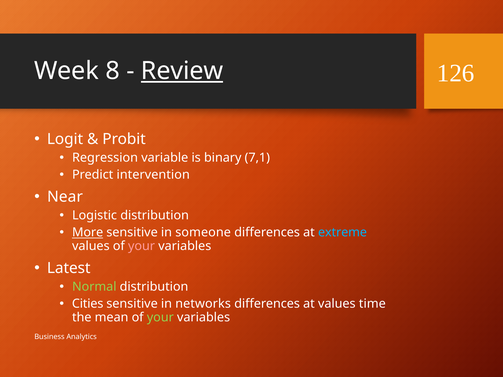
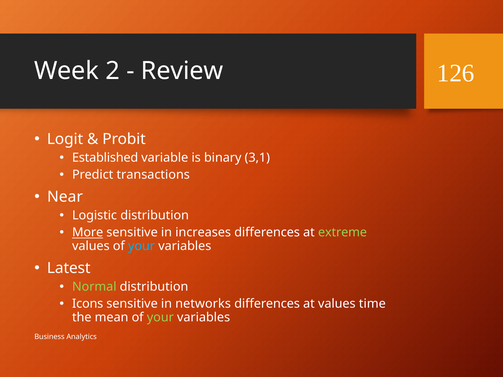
8: 8 -> 2 (113, 71)
Review underline: present -> none (182, 71)
Regression: Regression -> Established (105, 158)
7,1: 7,1 -> 3,1 (257, 158)
intervention: intervention -> transactions (153, 175)
someone: someone -> increases (203, 233)
extreme colour: light blue -> light green (343, 233)
your colour: pink -> light blue (142, 246)
Cities: Cities -> Icons (88, 304)
